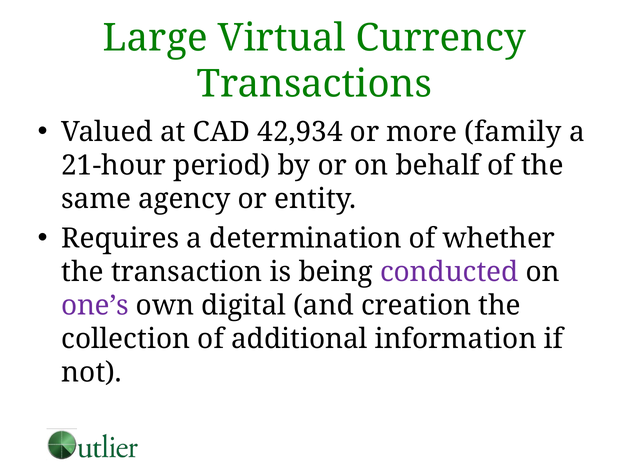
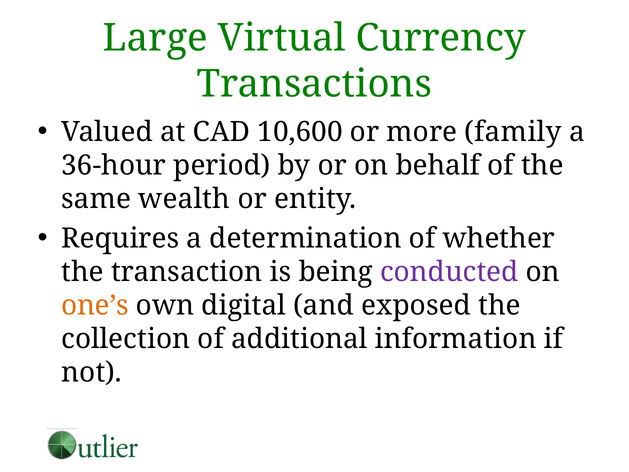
42,934: 42,934 -> 10,600 (300, 132)
21-hour: 21-hour -> 36-hour (114, 166)
agency: agency -> wealth (184, 199)
one’s colour: purple -> orange (95, 305)
creation: creation -> exposed (416, 305)
